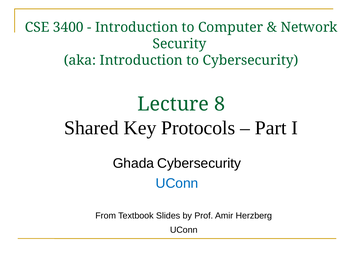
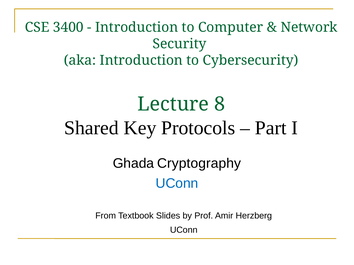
Ghada Cybersecurity: Cybersecurity -> Cryptography (199, 164)
